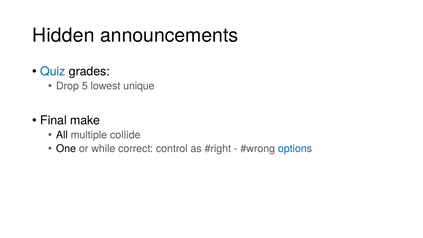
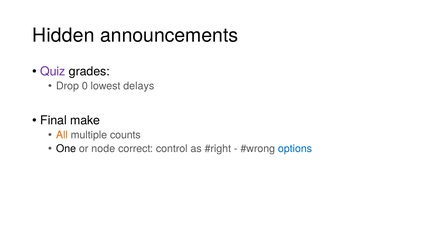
Quiz colour: blue -> purple (53, 71)
5: 5 -> 0 (85, 86)
unique: unique -> delays (139, 86)
All colour: black -> orange (62, 135)
collide: collide -> counts (125, 135)
while: while -> node (103, 149)
